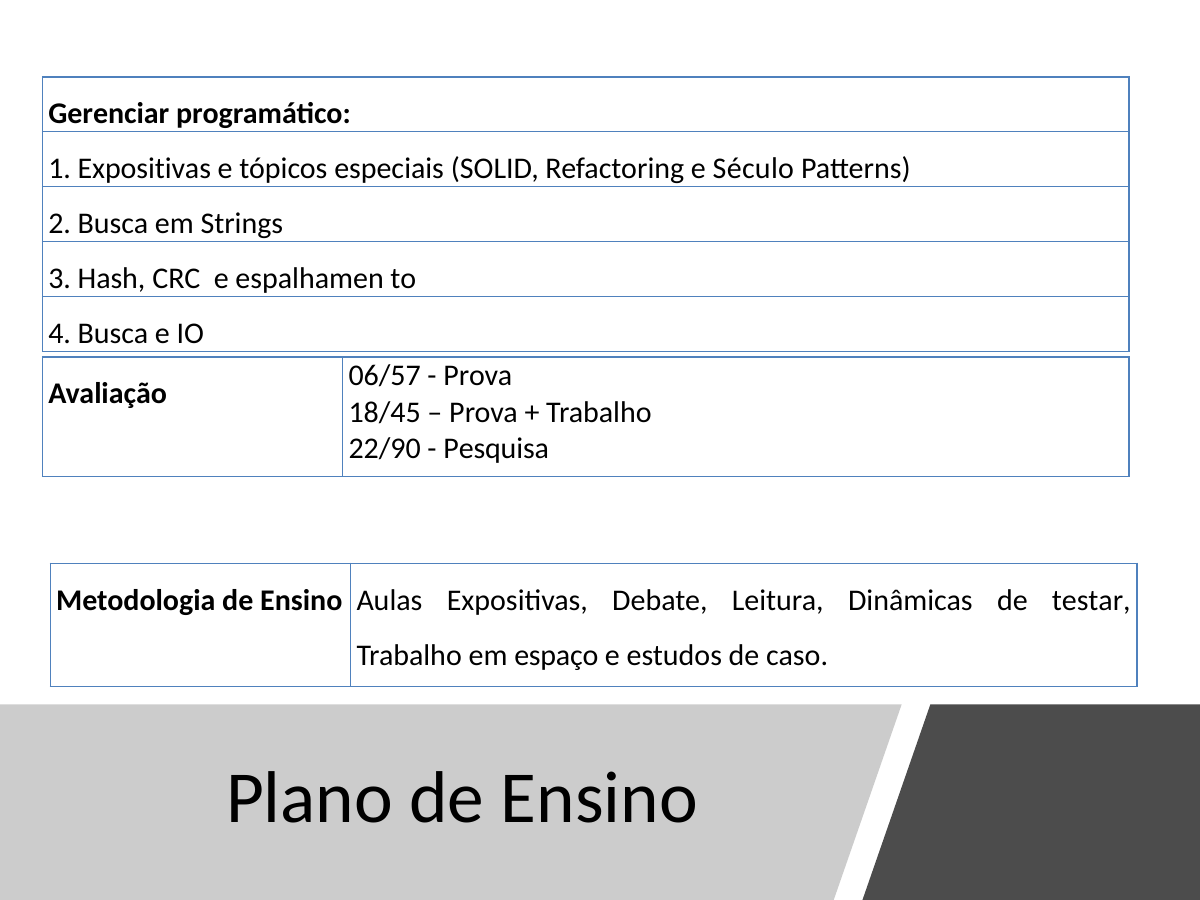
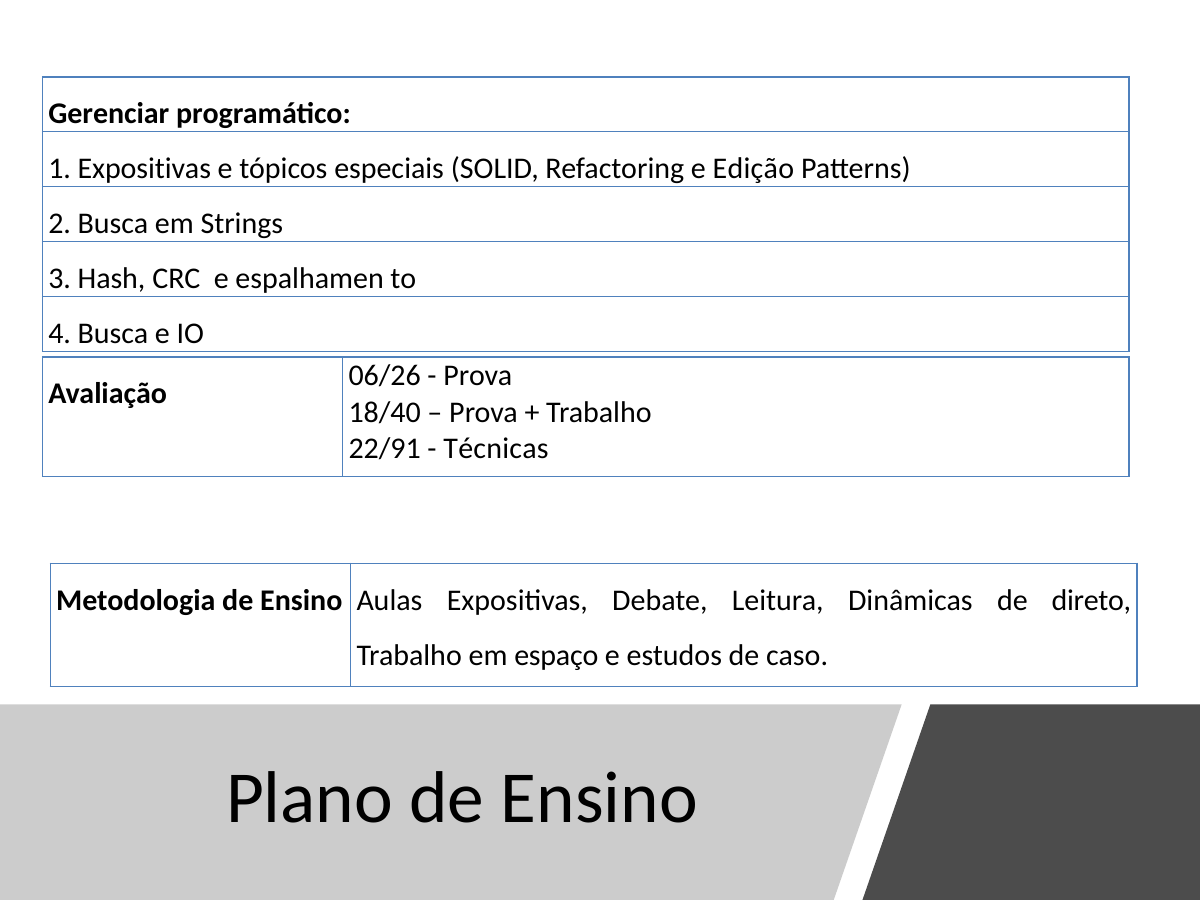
Século: Século -> Edição (753, 169)
06/57: 06/57 -> 06/26 (385, 376)
18/45: 18/45 -> 18/40 (385, 412)
22/90: 22/90 -> 22/91 (385, 449)
Pesquisa: Pesquisa -> Técnicas (496, 449)
testar: testar -> direto (1091, 600)
